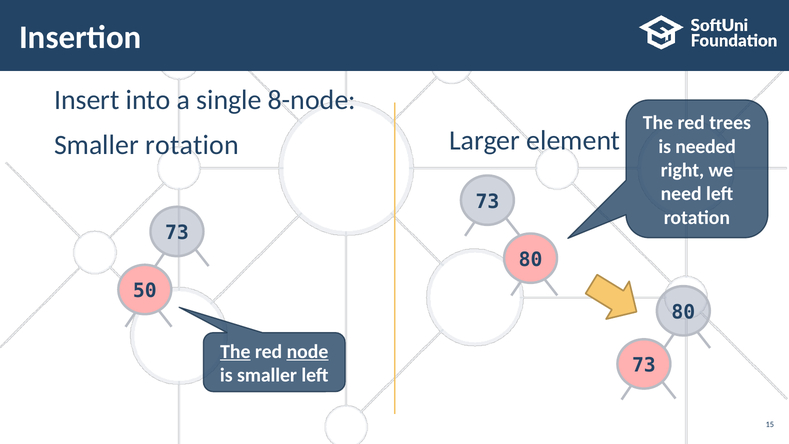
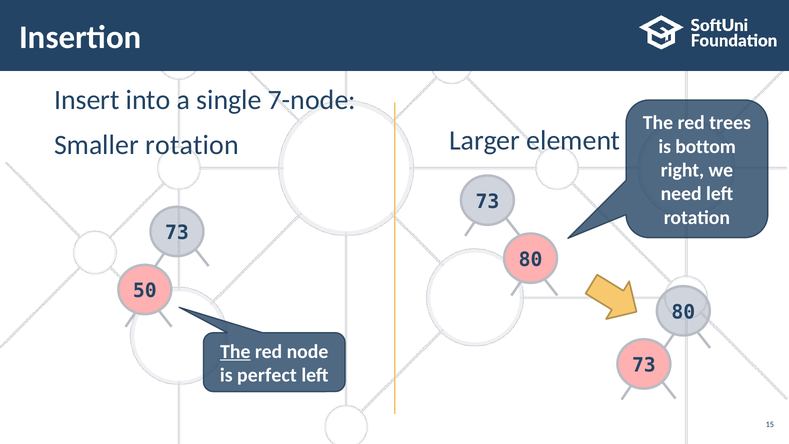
8-node: 8-node -> 7-node (312, 100)
needed: needed -> bottom (706, 146)
node underline: present -> none (307, 352)
smaller: smaller -> perfect (267, 375)
